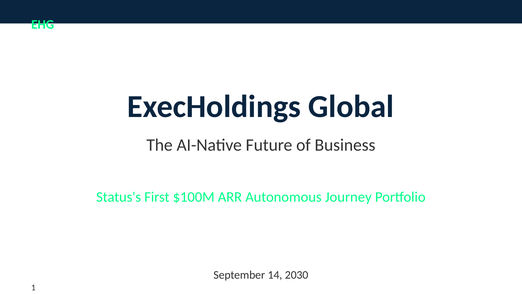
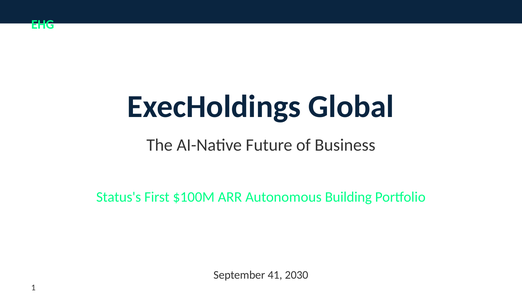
Journey: Journey -> Building (348, 197)
14: 14 -> 41 (275, 275)
